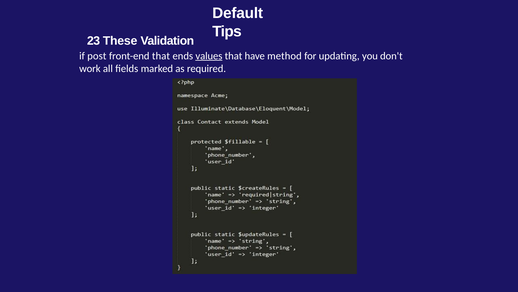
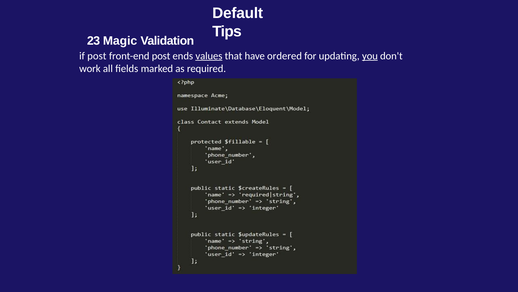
These: These -> Magic (120, 41)
front-end that: that -> post (161, 56)
method: method -> ordered (285, 56)
you underline: none -> present (370, 56)
